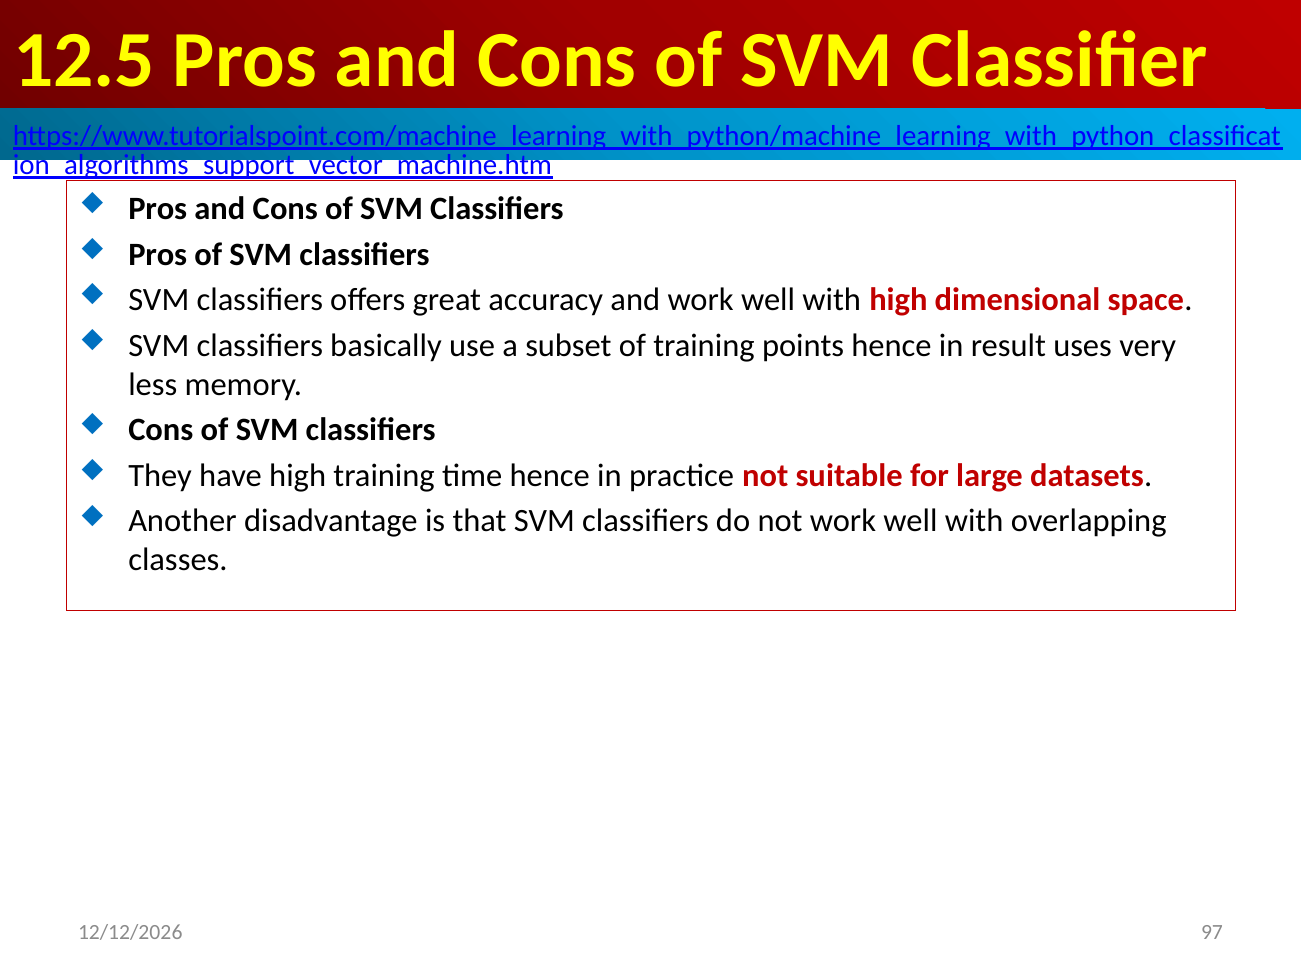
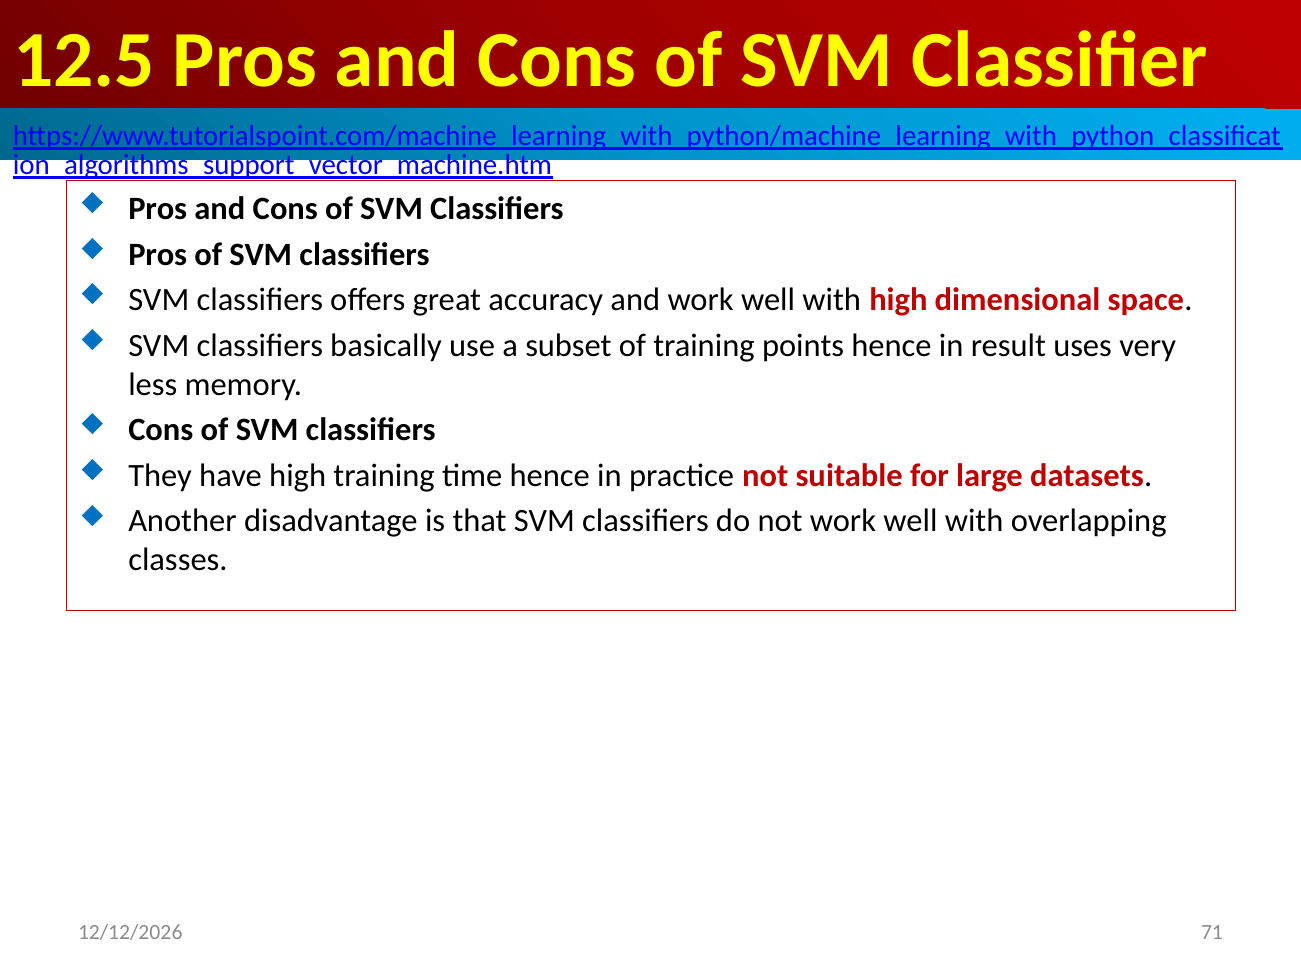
97: 97 -> 71 (1212, 932)
